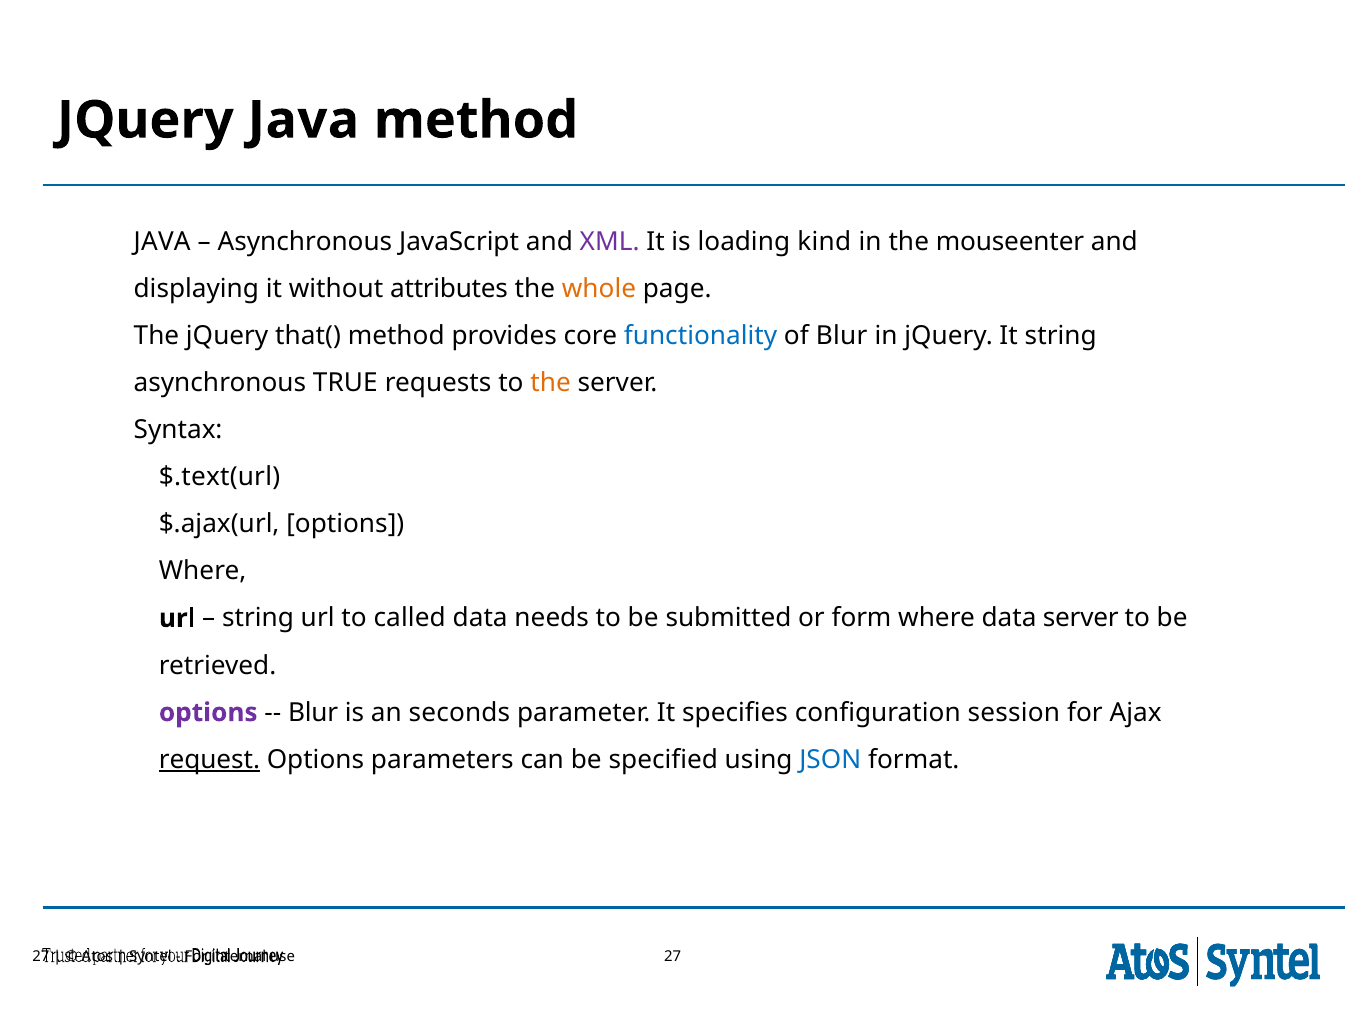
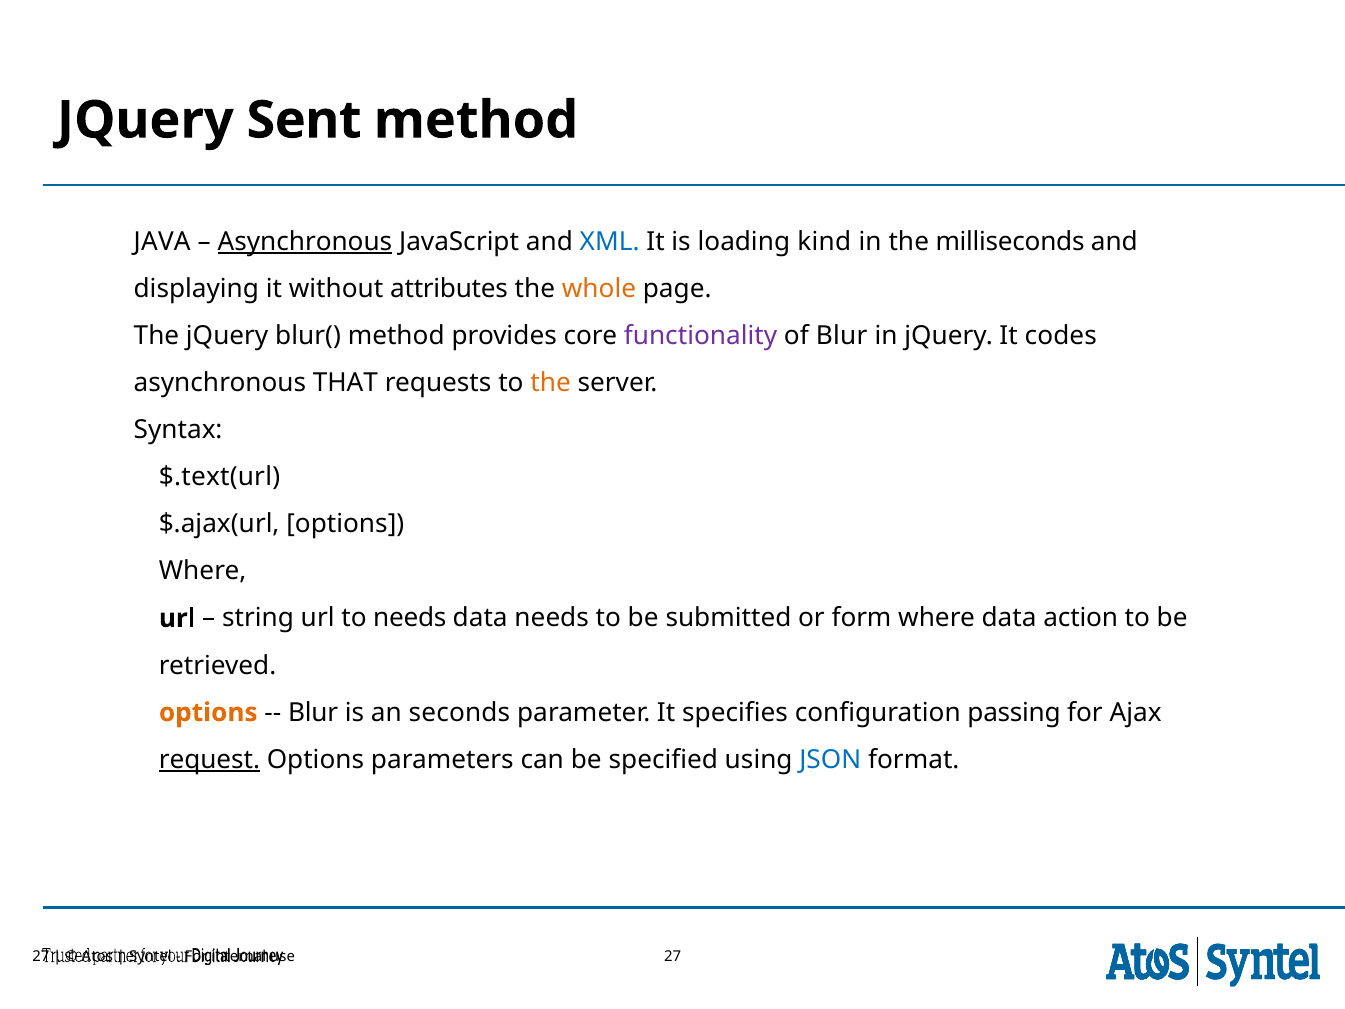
JQuery Java: Java -> Sent (304, 120)
Asynchronous underline: none -> present (305, 242)
XML colour: purple -> blue (610, 242)
mouseenter: mouseenter -> milliseconds (1010, 242)
that(: that( -> blur( (308, 336)
functionality colour: blue -> purple (700, 336)
It string: string -> codes (1061, 336)
TRUE: TRUE -> THAT (345, 383)
to called: called -> needs (410, 618)
data server: server -> action (1081, 618)
options colour: purple -> orange (208, 712)
session: session -> passing (1014, 712)
